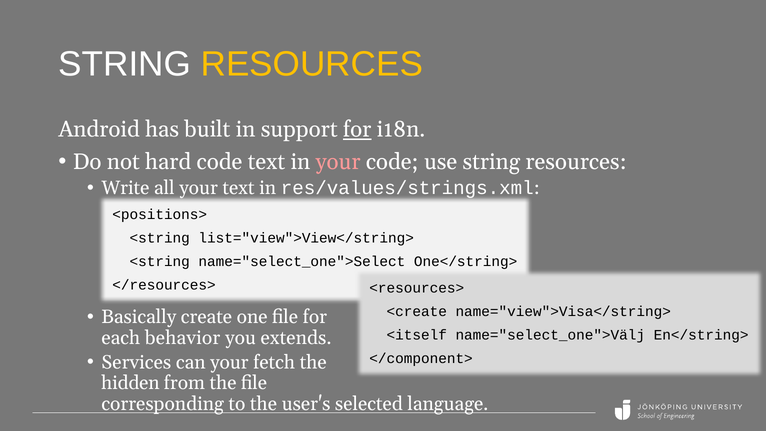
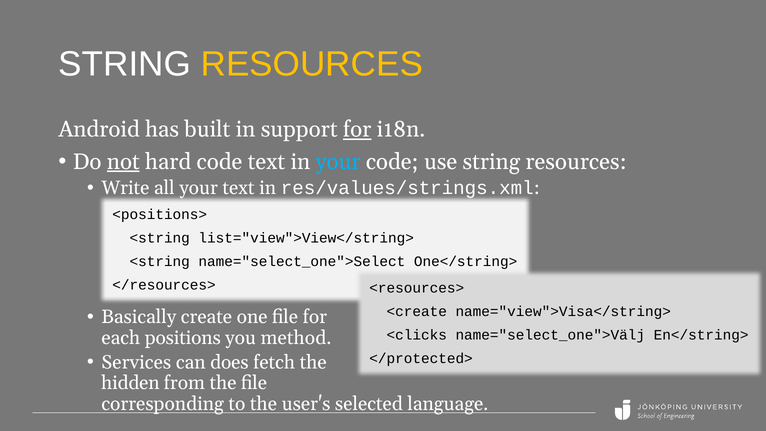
not underline: none -> present (123, 162)
your colour: pink -> light blue (338, 162)
<itself: <itself -> <clicks (417, 335)
behavior: behavior -> positions (183, 338)
extends: extends -> method (296, 338)
can your: your -> does (229, 362)
</component>: </component> -> </protected> (421, 358)
